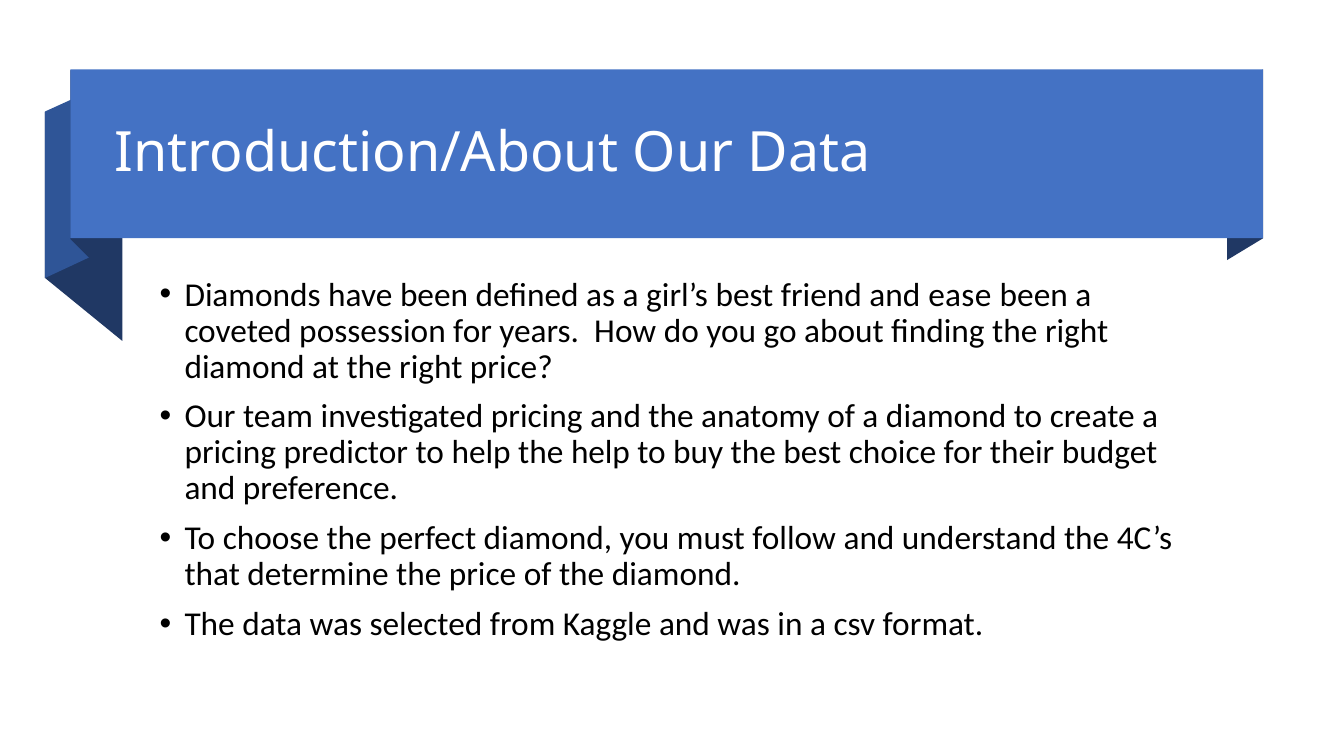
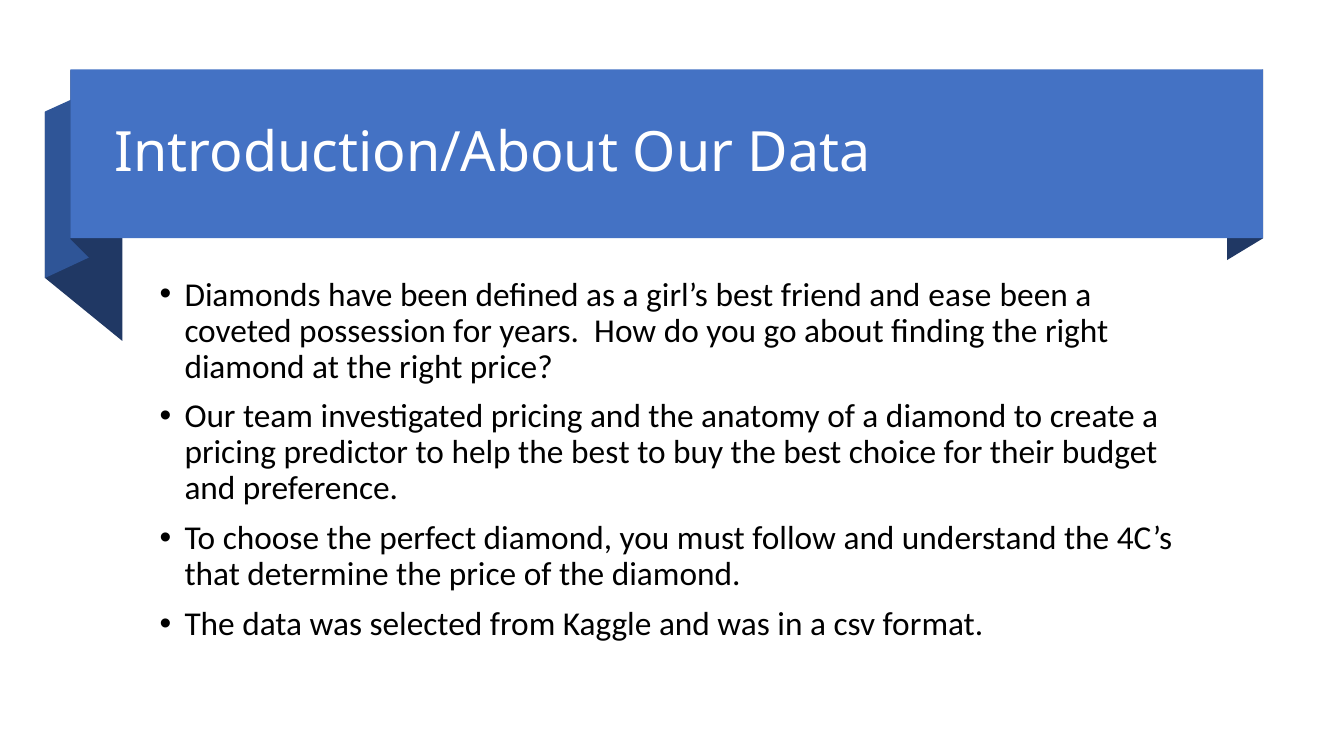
help the help: help -> best (600, 453)
